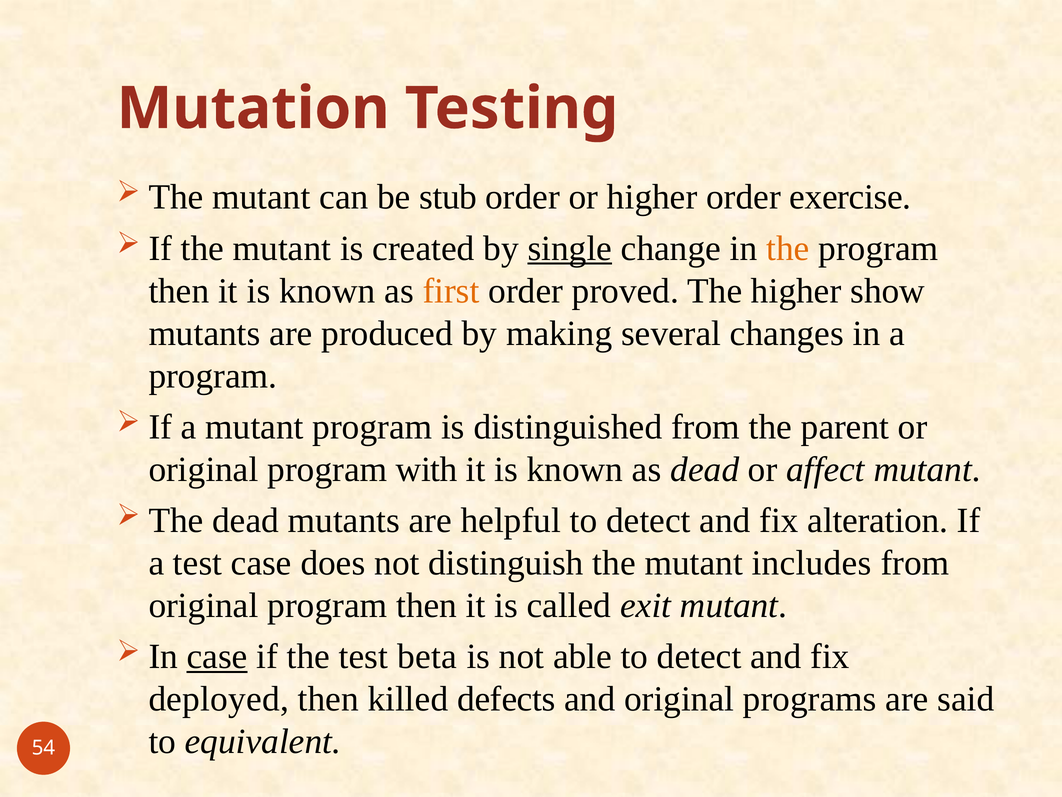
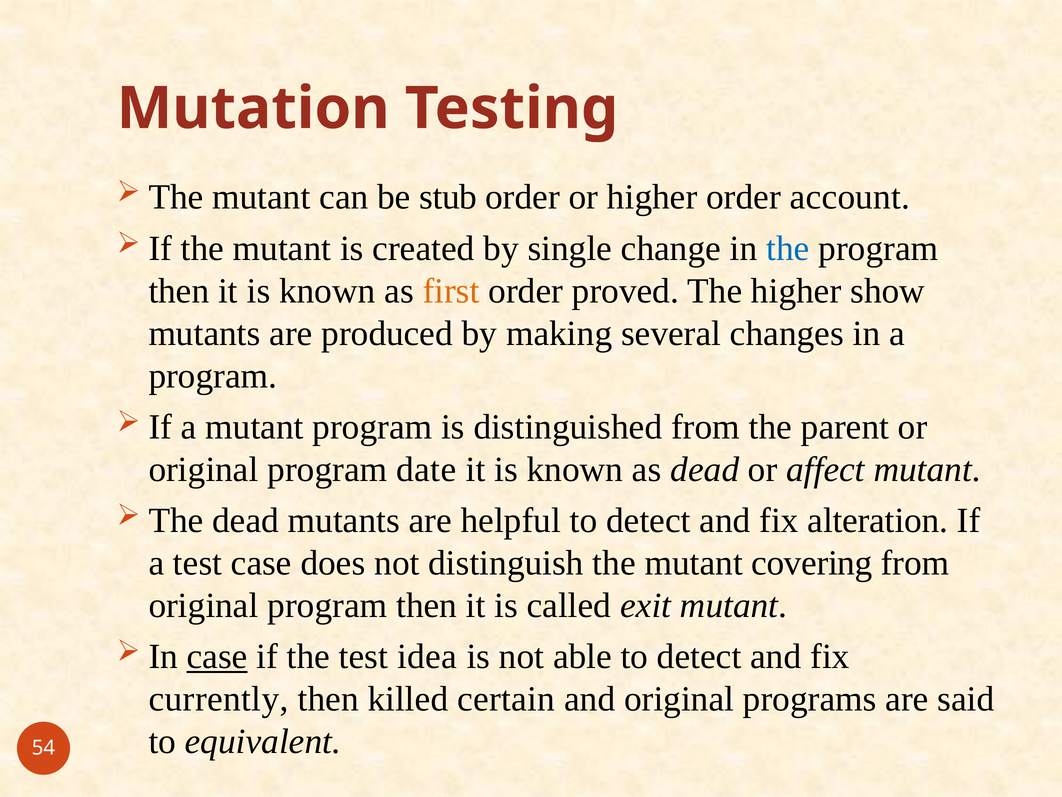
exercise: exercise -> account (850, 197)
single underline: present -> none (570, 248)
the colour: orange -> blue (788, 248)
with: with -> date (426, 469)
includes: includes -> covering (812, 563)
beta: beta -> idea (427, 656)
deployed: deployed -> currently (219, 699)
defects: defects -> certain (506, 699)
